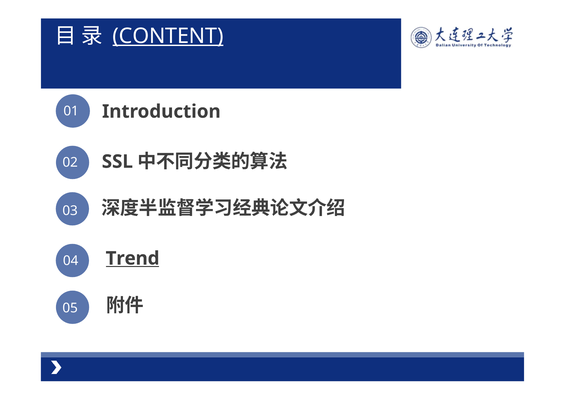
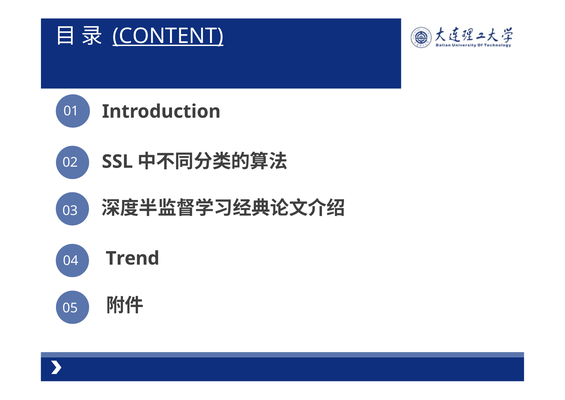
Trend underline: present -> none (133, 258)
